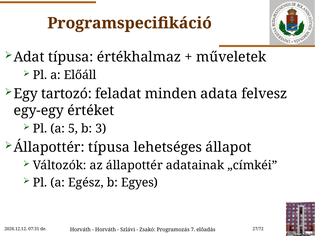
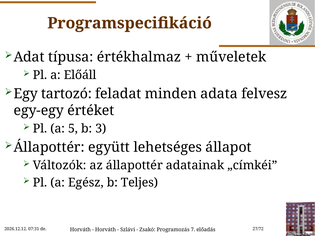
Állapottér típusa: típusa -> együtt (109, 148)
Egyes: Egyes -> Teljes (139, 183)
